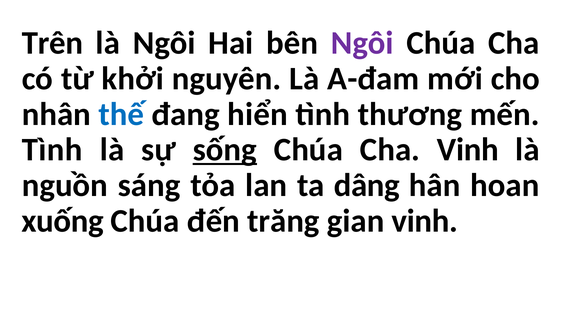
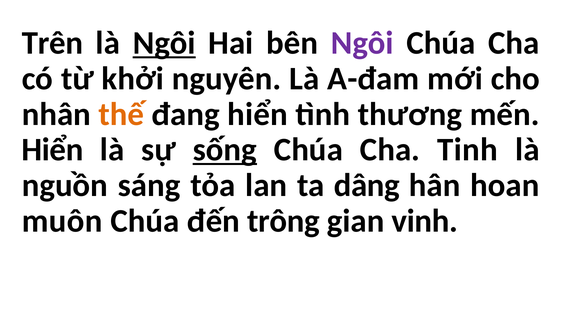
Ngôi underline: none -> present (164, 43)
thế colour: blue -> orange (121, 114)
Tình: Tình -> Hiển (52, 150)
Cha Vinh: Vinh -> Tinh (468, 150)
xuống: xuống -> muôn (62, 221)
trăng: trăng -> trông (284, 221)
